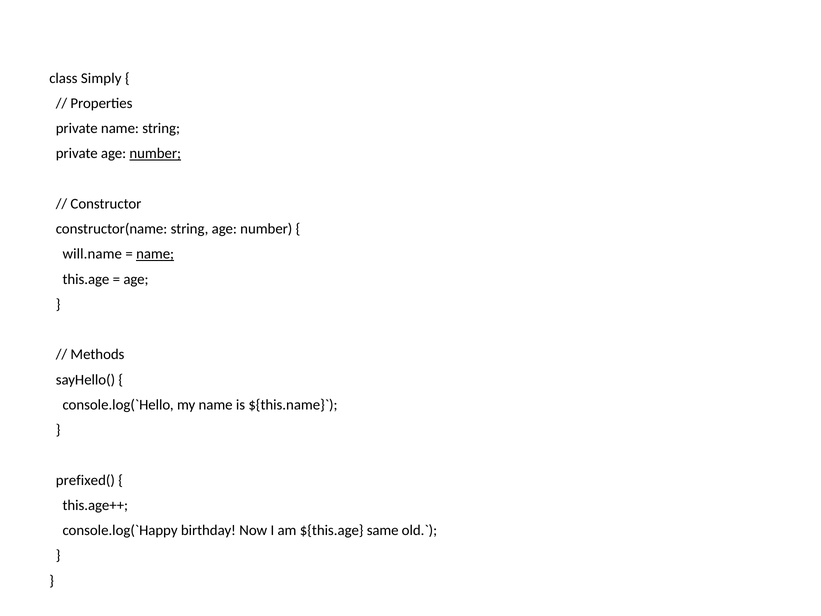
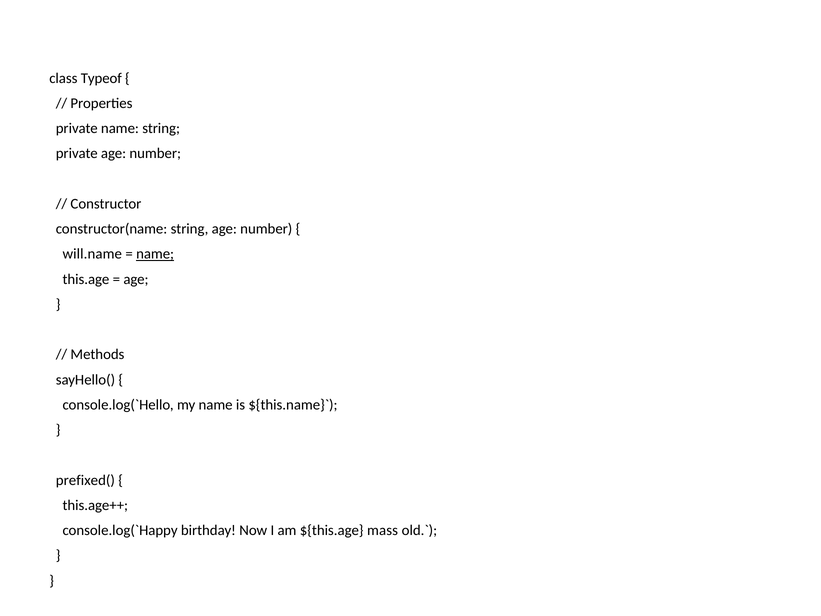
Simply: Simply -> Typeof (101, 78)
number underline: present -> none (155, 154)
same: same -> mass (383, 530)
